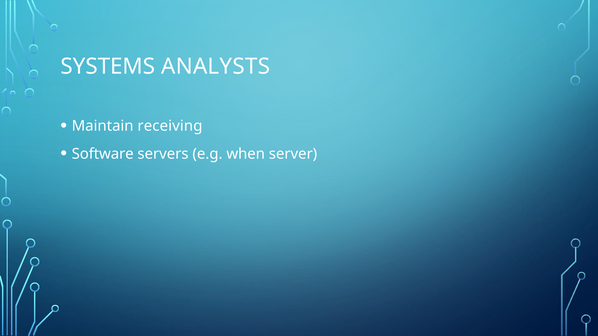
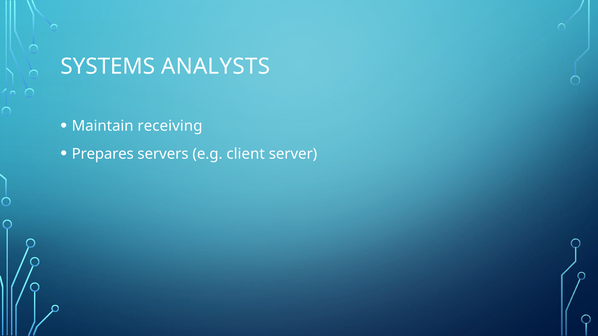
Software: Software -> Prepares (103, 154)
when: when -> client (246, 154)
